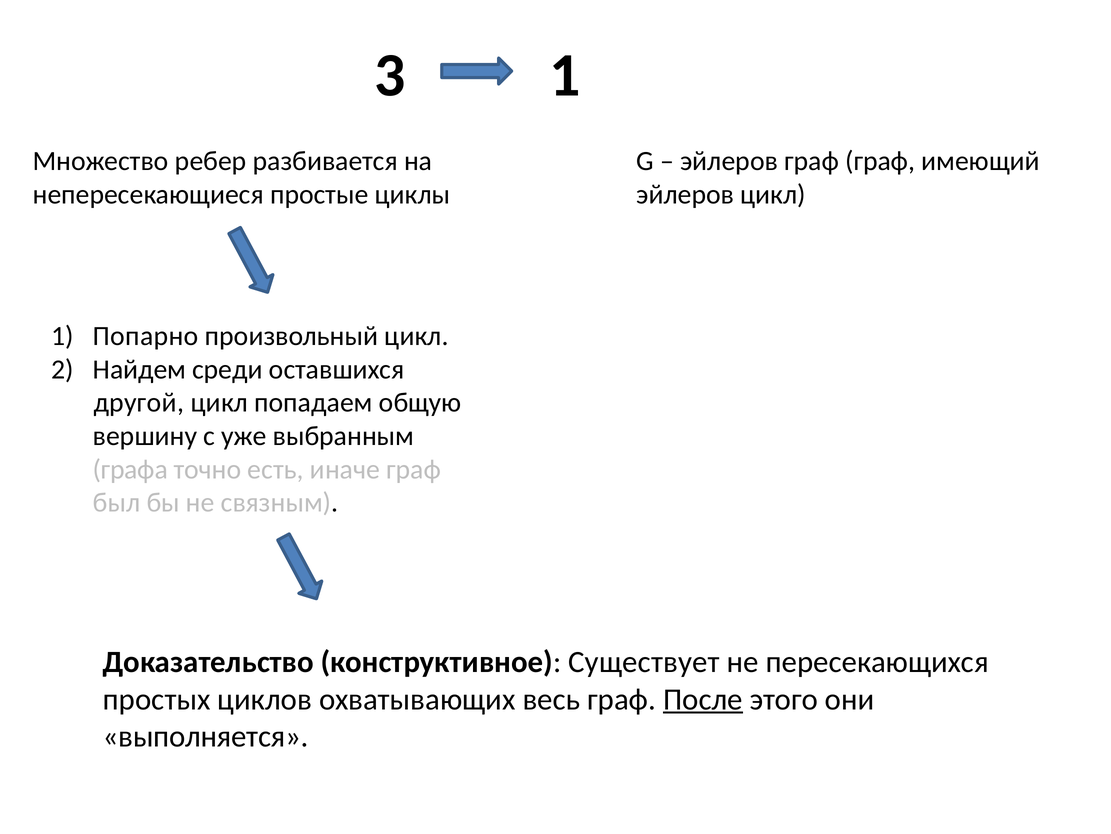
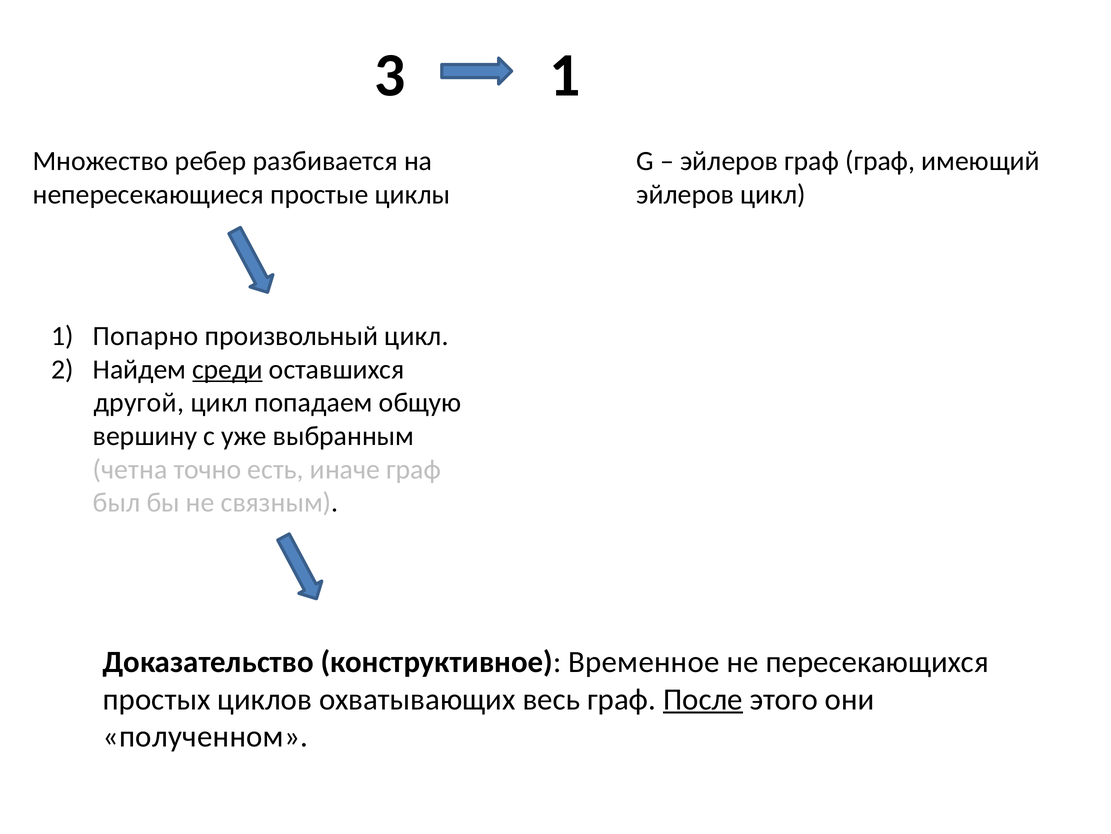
среди underline: none -> present (227, 369)
графа: графа -> четна (130, 469)
Существует: Существует -> Временное (644, 662)
выполняется: выполняется -> полученном (206, 736)
